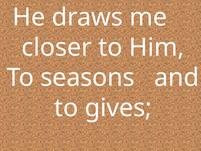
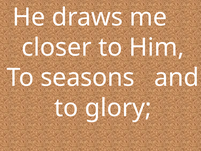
gives: gives -> glory (118, 108)
